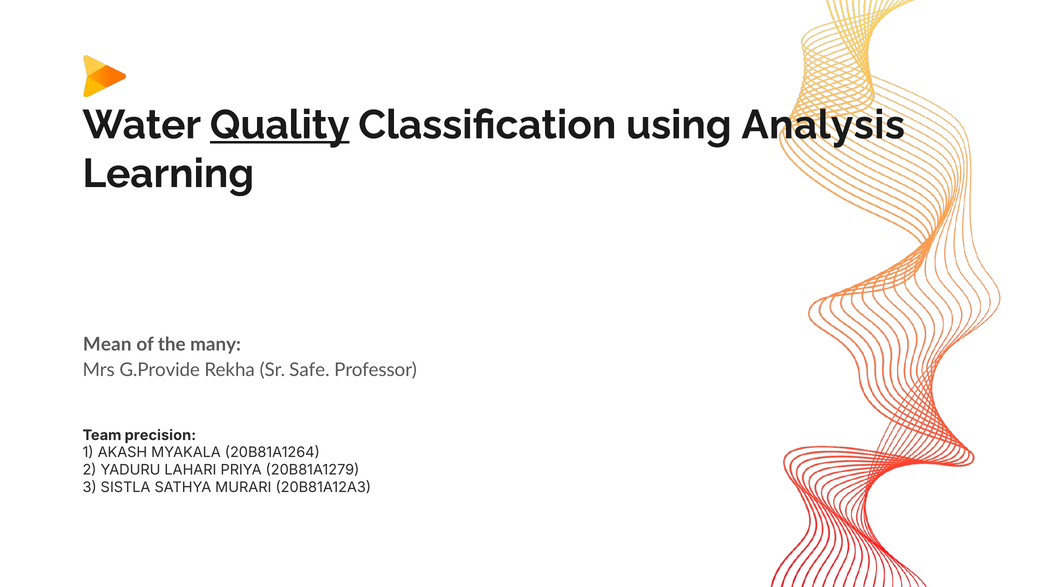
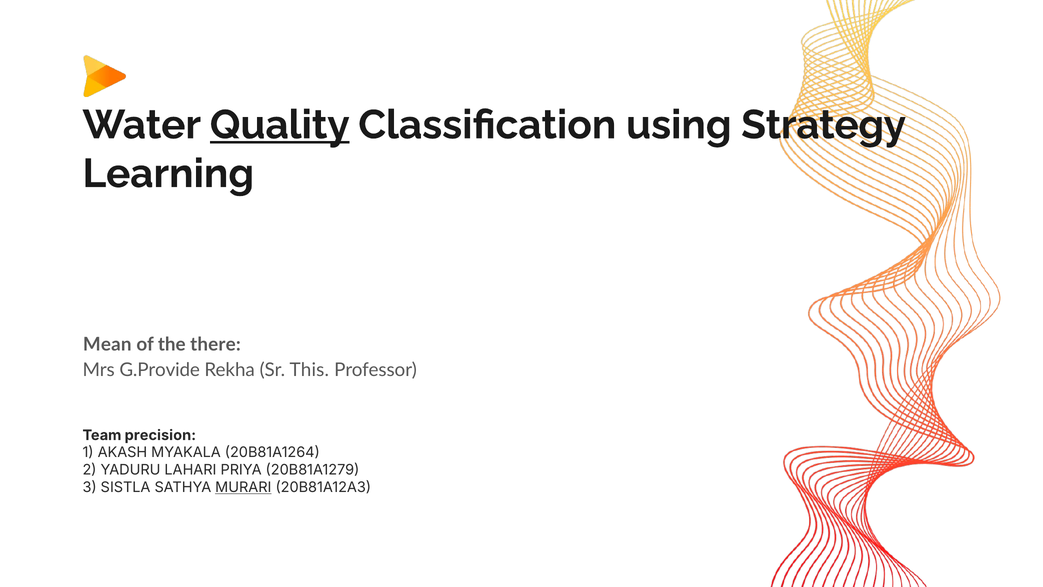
Analysis: Analysis -> Strategy (824, 125)
many: many -> there (215, 344)
Safe: Safe -> This (309, 370)
MURARI underline: none -> present (243, 487)
